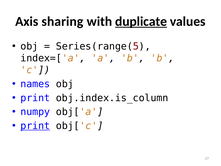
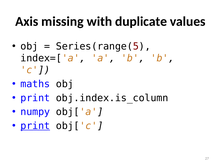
sharing: sharing -> missing (62, 21)
duplicate underline: present -> none (141, 21)
names: names -> maths (35, 84)
